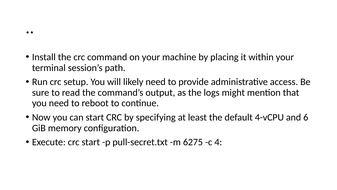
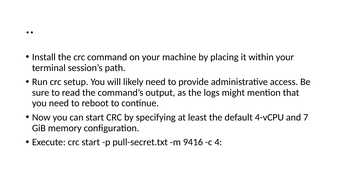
6: 6 -> 7 (306, 117)
6275: 6275 -> 9416 (193, 142)
